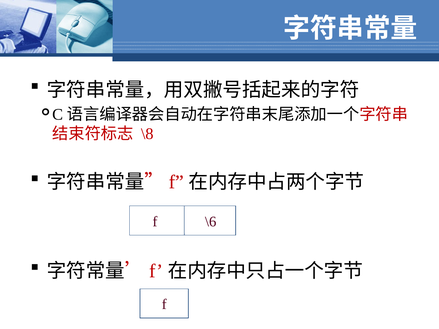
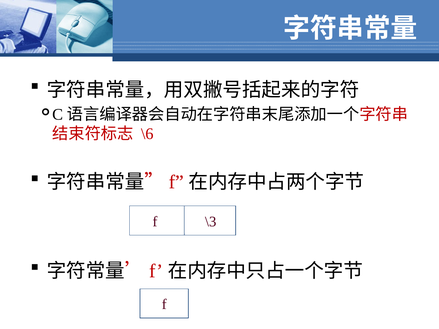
\8: \8 -> \6 (147, 134)
\6: \6 -> \3 (211, 222)
